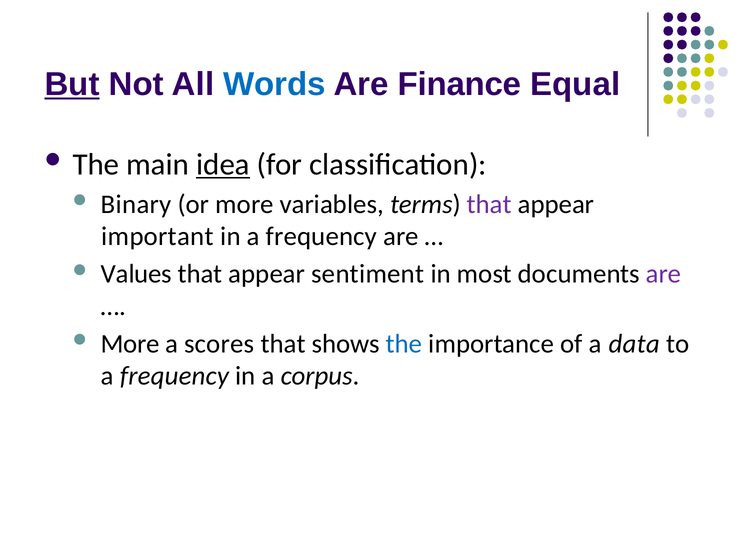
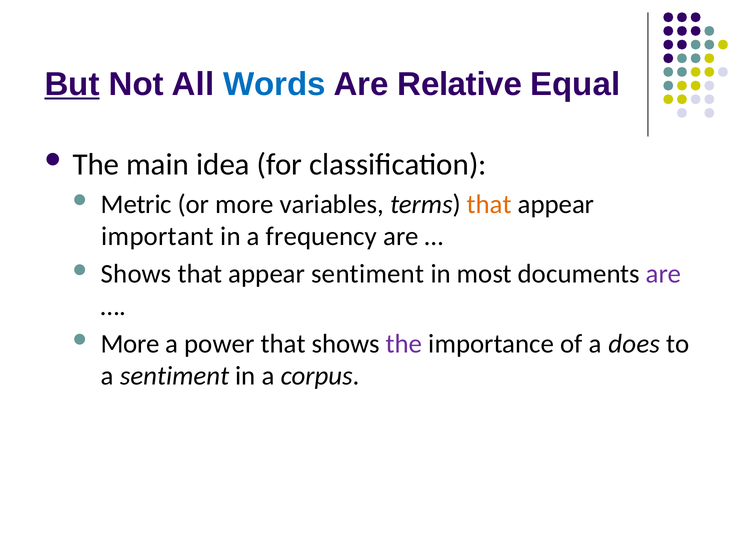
Finance: Finance -> Relative (460, 84)
idea underline: present -> none (223, 164)
Binary: Binary -> Metric (136, 204)
that colour: purple -> orange (489, 204)
Values: Values -> Shows (136, 274)
scores: scores -> power (219, 344)
the colour: blue -> purple (404, 344)
data: data -> does (634, 344)
frequency: frequency -> sentiment (175, 376)
